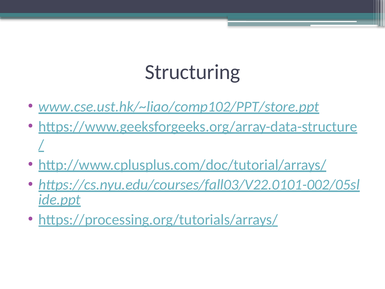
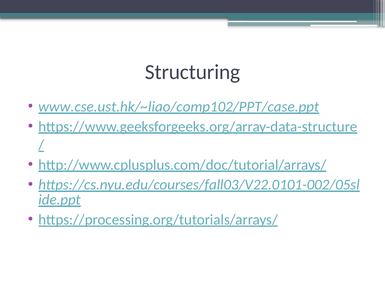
www.cse.ust.hk/~liao/comp102/PPT/store.ppt: www.cse.ust.hk/~liao/comp102/PPT/store.ppt -> www.cse.ust.hk/~liao/comp102/PPT/case.ppt (179, 107)
